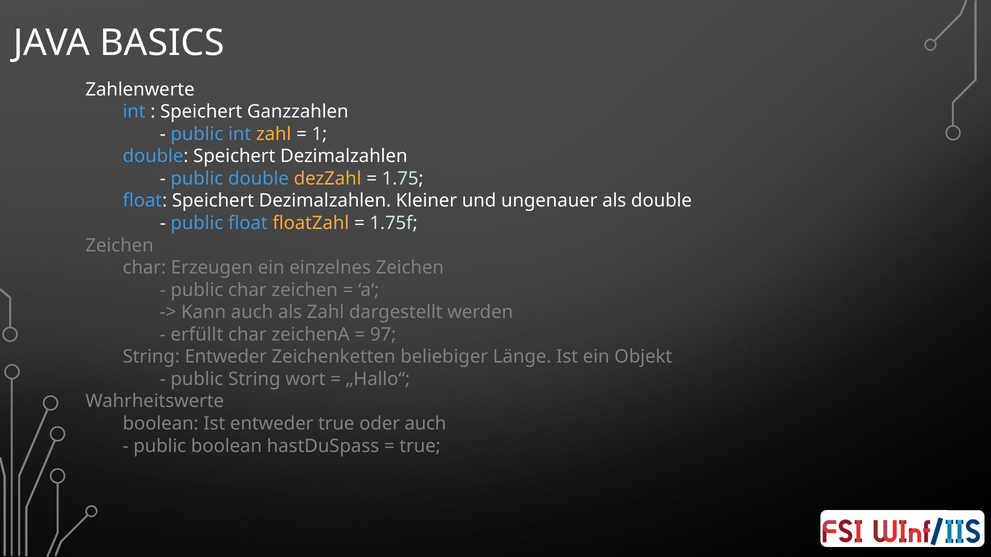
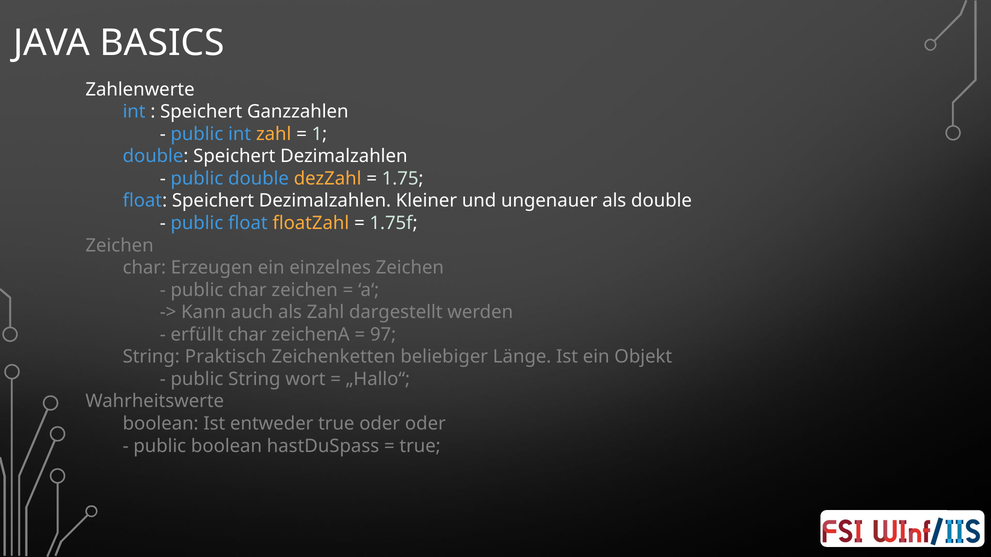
String Entweder: Entweder -> Praktisch (226, 357)
oder auch: auch -> oder (425, 424)
